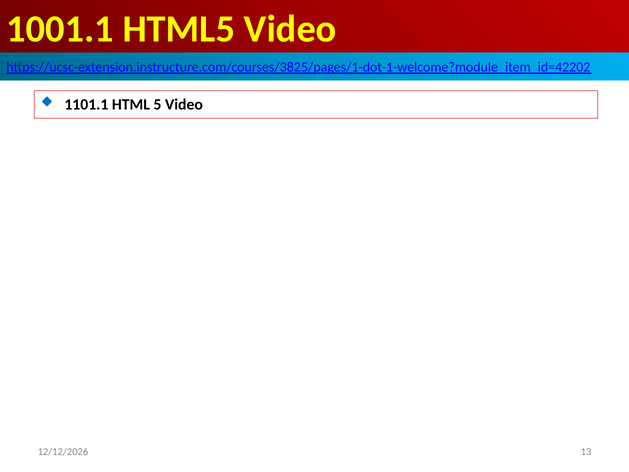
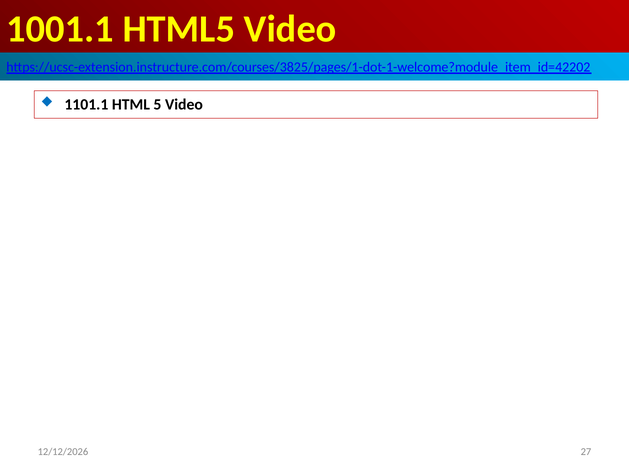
13: 13 -> 27 (586, 452)
